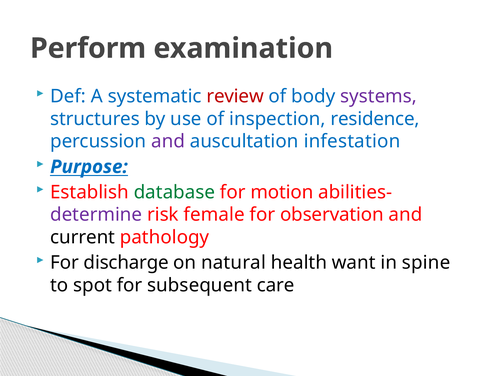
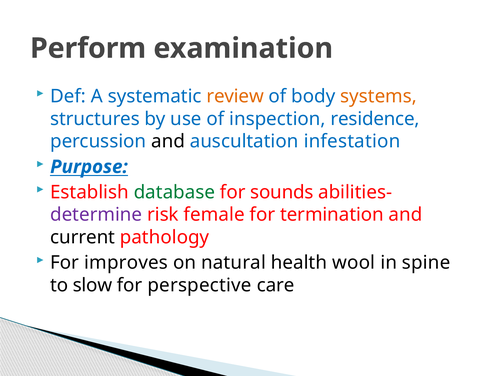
review colour: red -> orange (235, 96)
systems colour: purple -> orange (379, 96)
and colour: purple -> black (168, 142)
motion: motion -> sounds (282, 192)
observation: observation -> termination (332, 215)
discharge: discharge -> improves (126, 263)
want: want -> wool (354, 263)
spot: spot -> slow (93, 286)
subsequent: subsequent -> perspective (199, 286)
